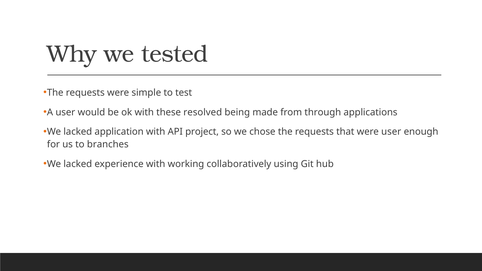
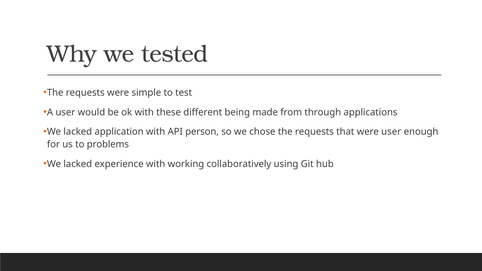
resolved: resolved -> different (203, 112)
project: project -> person (202, 132)
branches: branches -> problems (108, 144)
